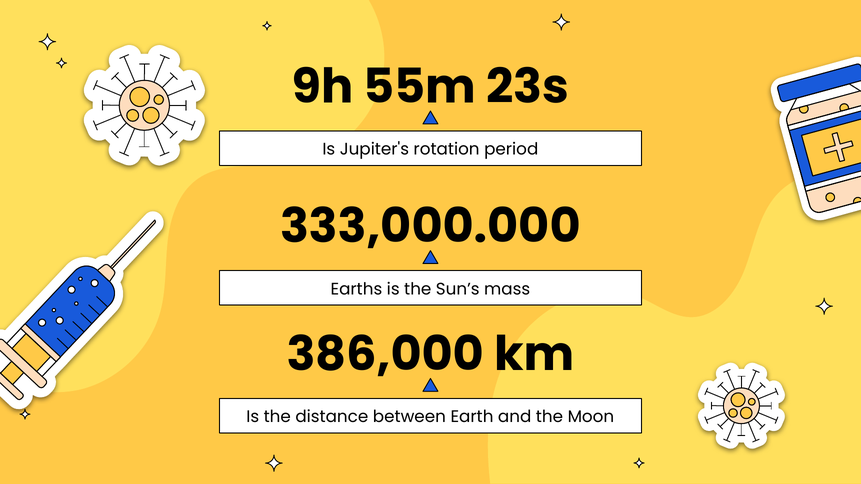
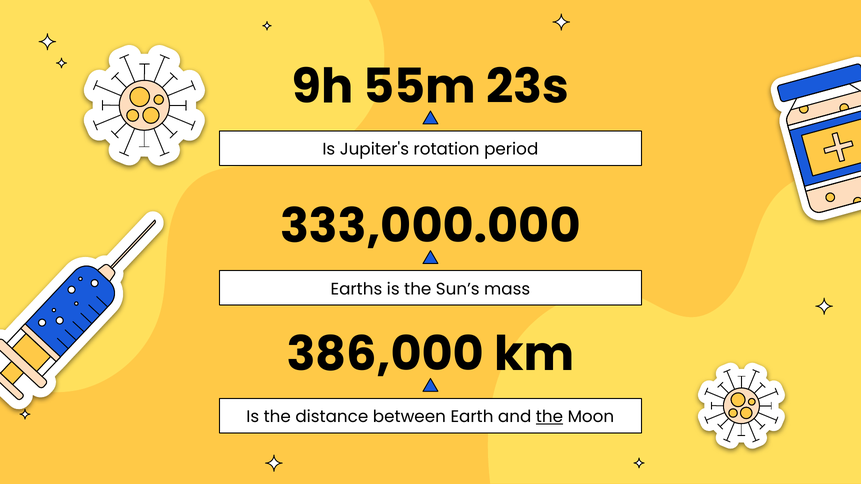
the underline: none -> present (549, 417)
